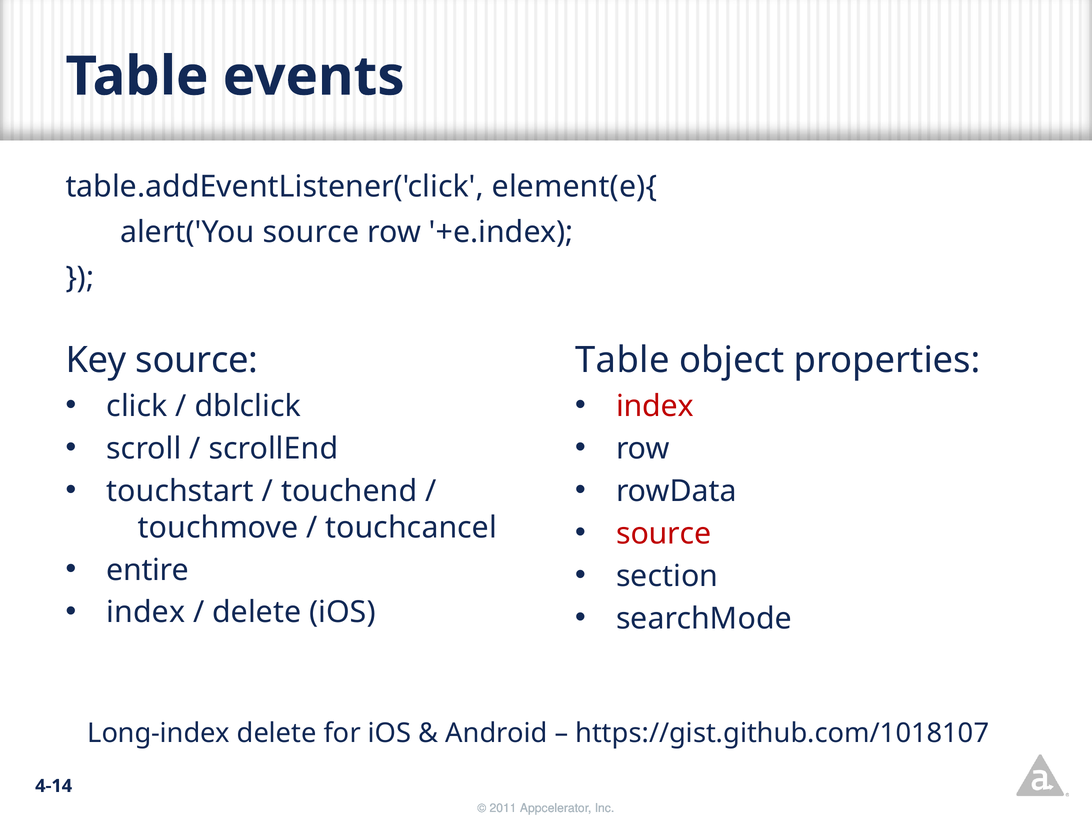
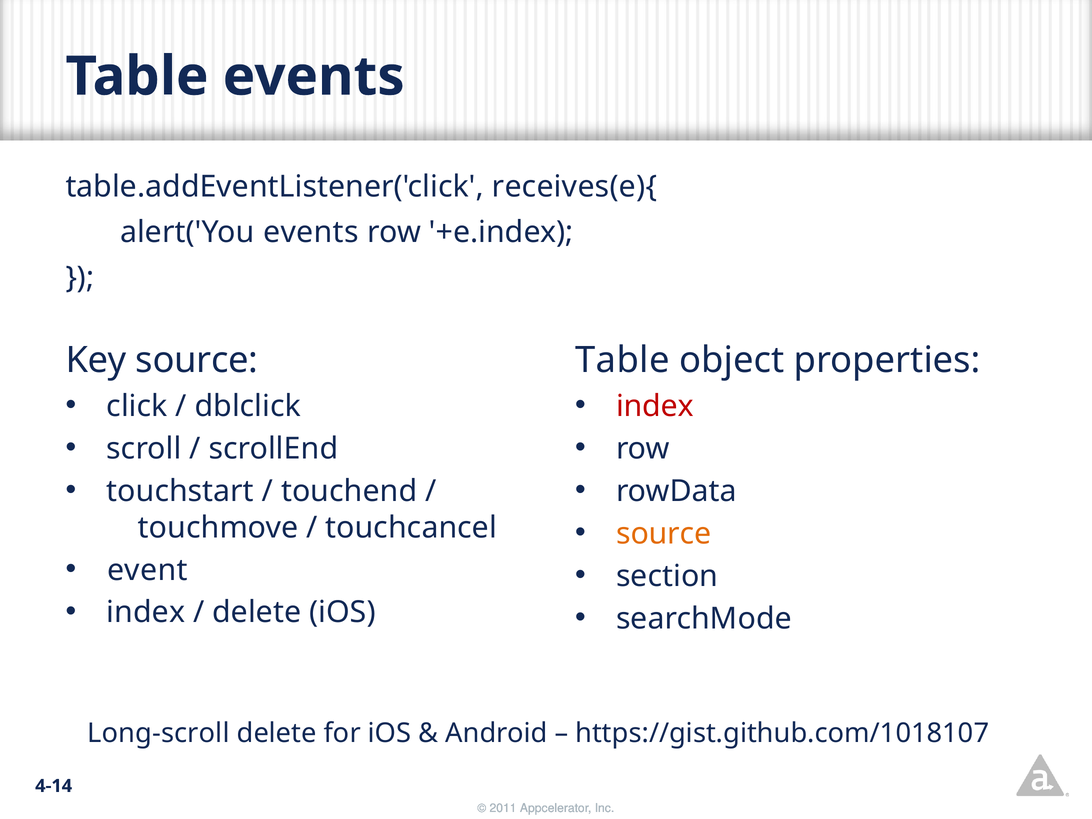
element(e){: element(e){ -> receives(e){ (574, 187)
alert('You source: source -> events (311, 232)
source colour: red -> orange (664, 534)
entire: entire -> event (147, 570)
Long-index: Long-index -> Long-scroll (159, 733)
